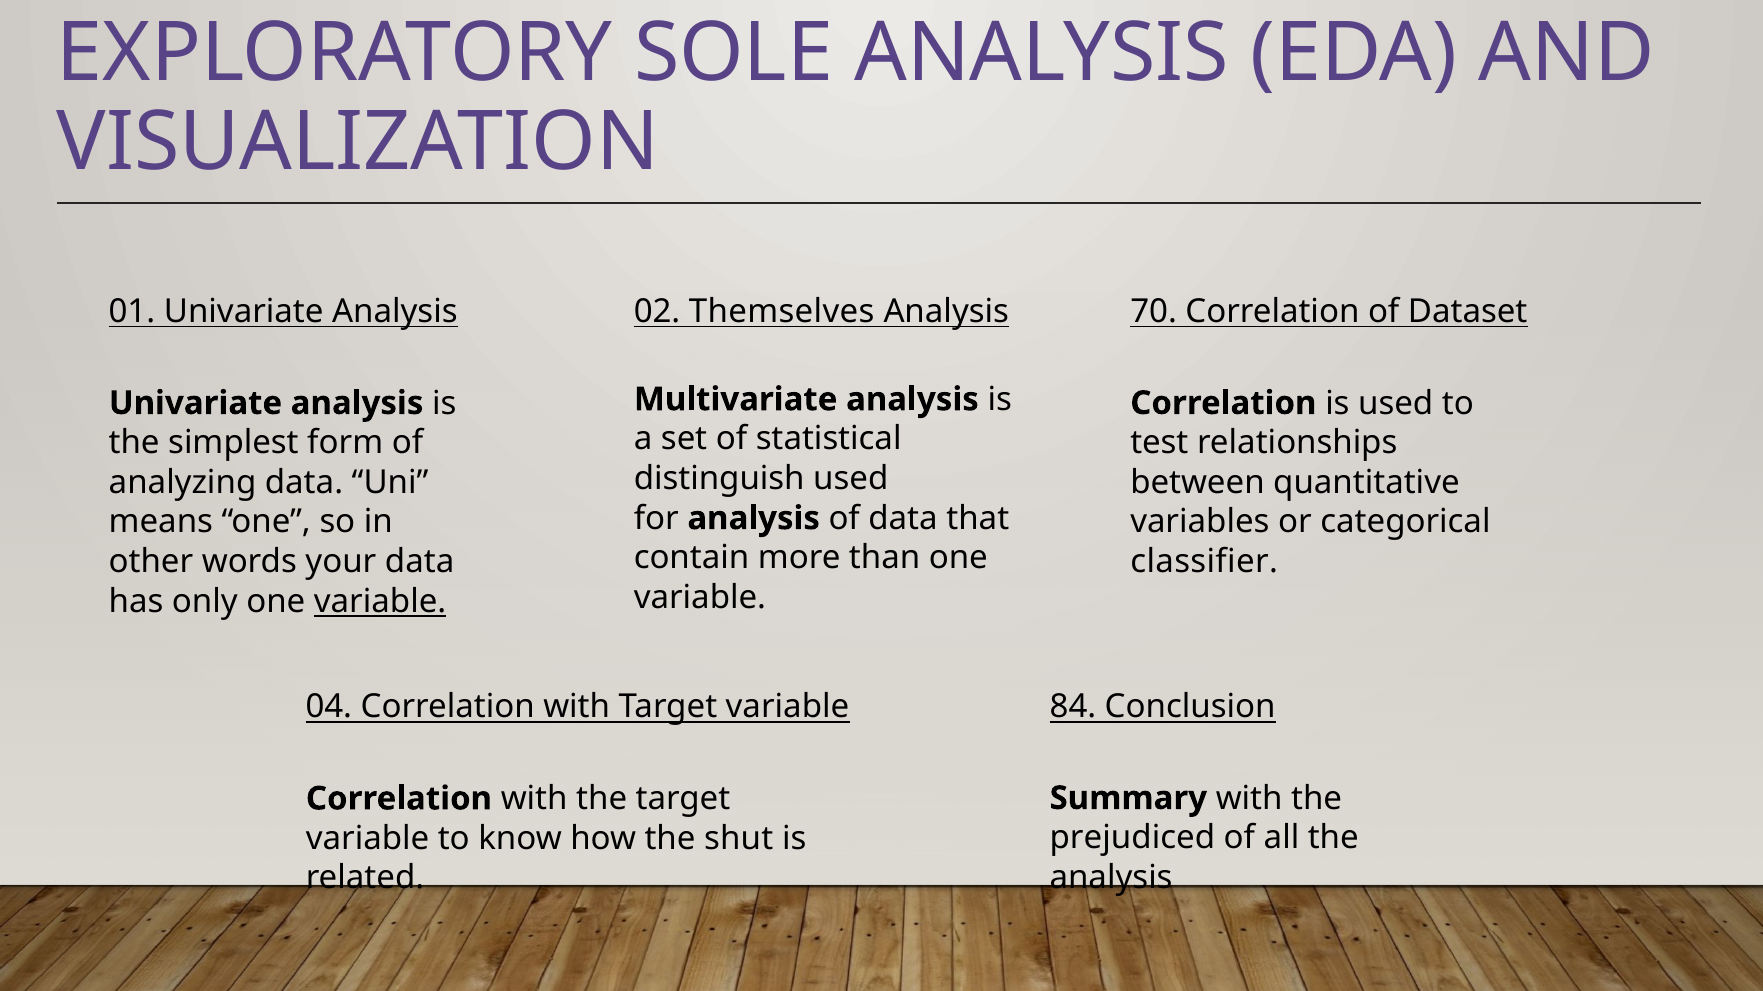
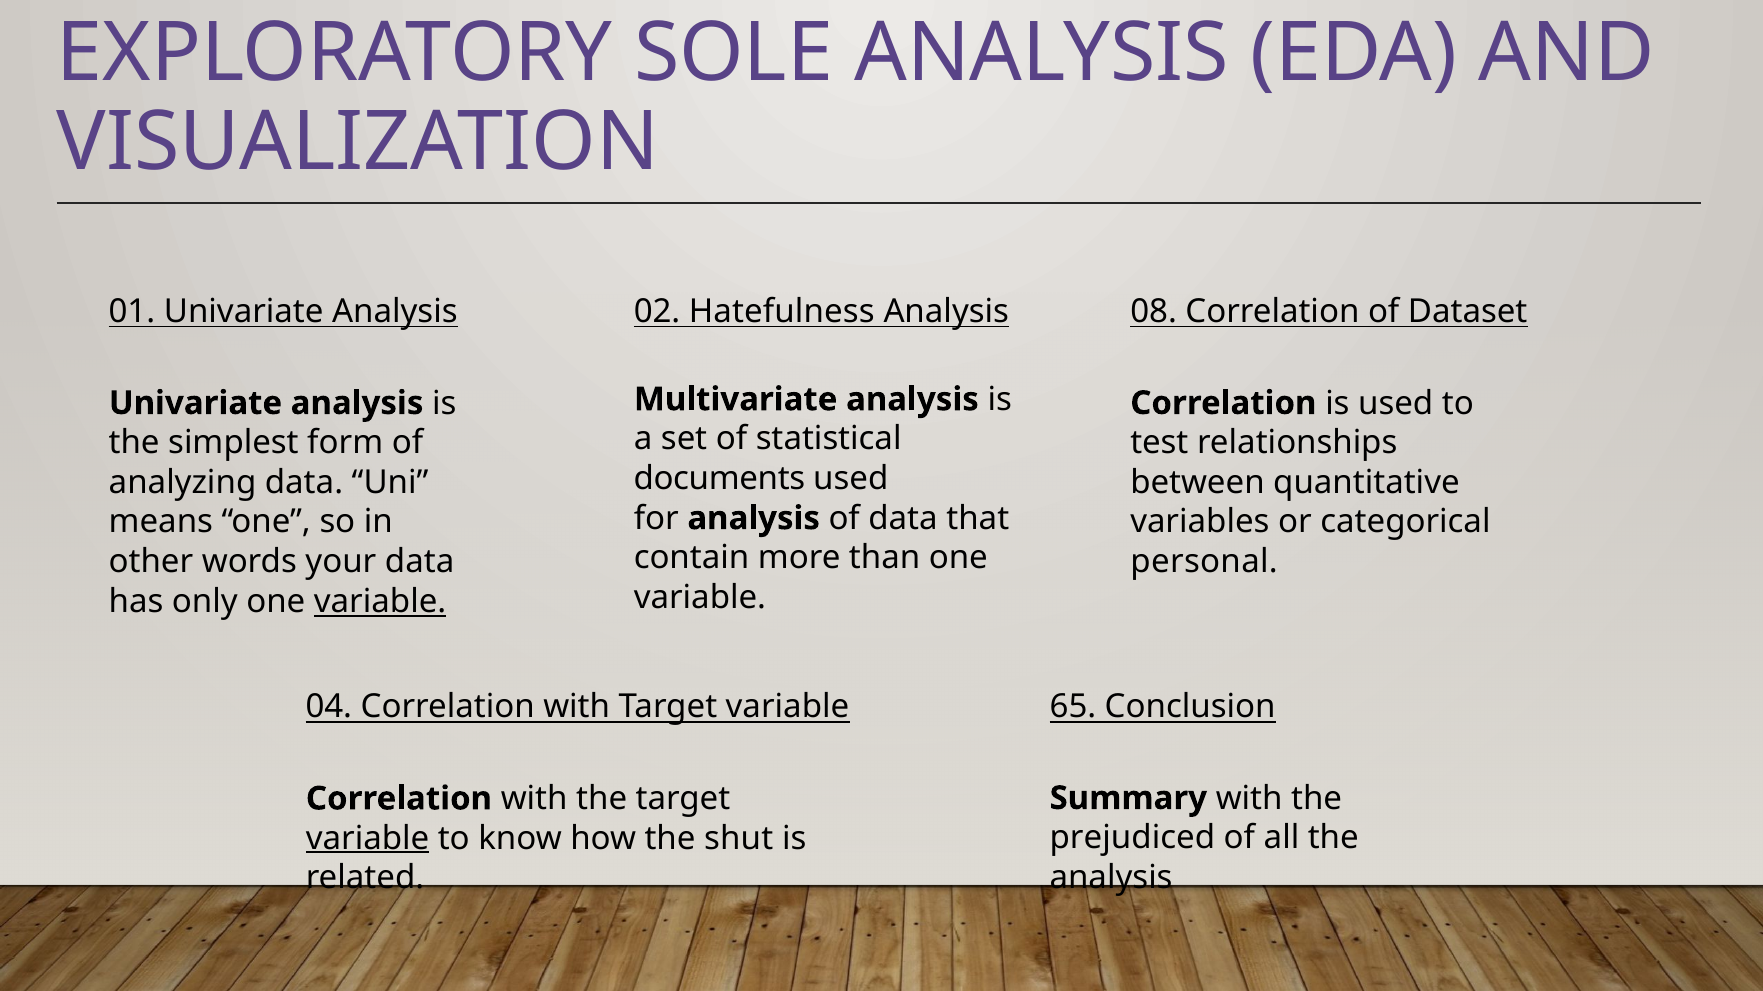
Themselves: Themselves -> Hatefulness (782, 312)
70: 70 -> 08 (1154, 312)
distinguish: distinguish -> documents (719, 479)
classifier: classifier -> personal (1204, 562)
84: 84 -> 65 (1073, 707)
variable underline: none -> present (368, 839)
